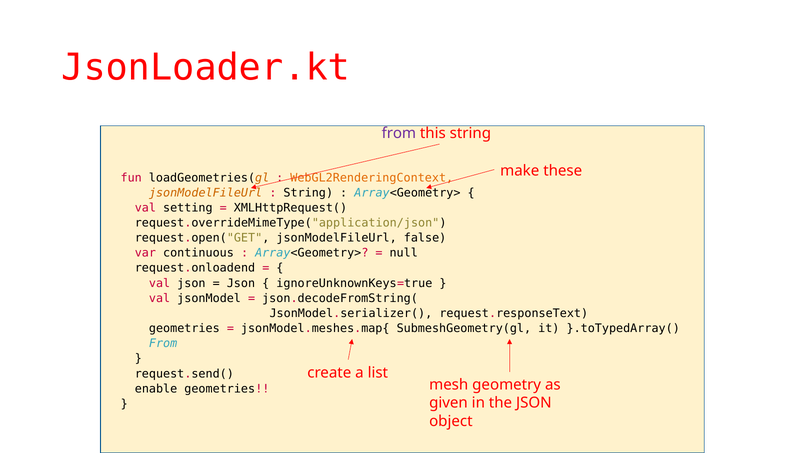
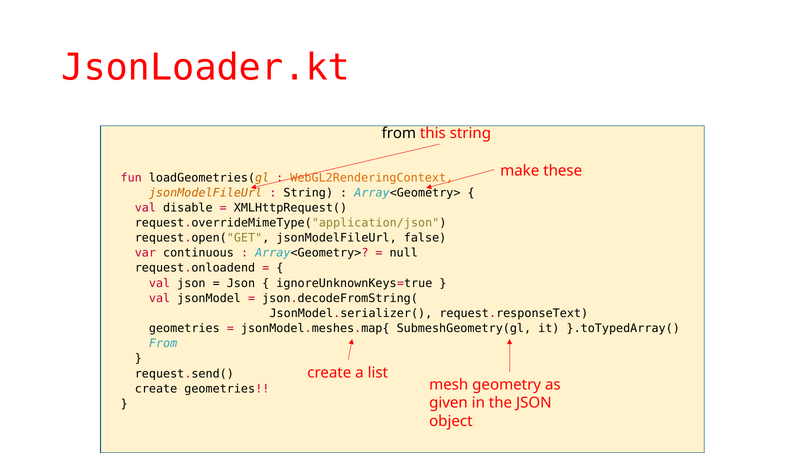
from colour: purple -> black (399, 133)
setting: setting -> disable (188, 208)
enable: enable -> create (156, 389)
